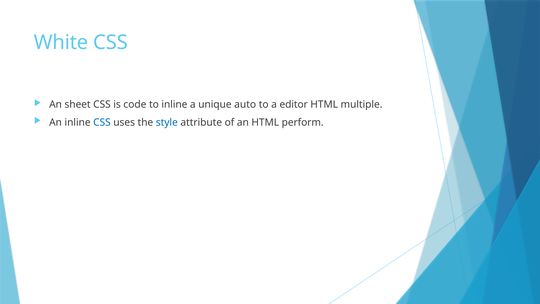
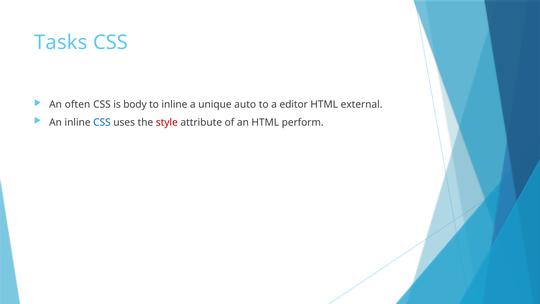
White: White -> Tasks (61, 43)
sheet: sheet -> often (78, 105)
code: code -> body (135, 105)
multiple: multiple -> external (362, 105)
style colour: blue -> red (167, 122)
